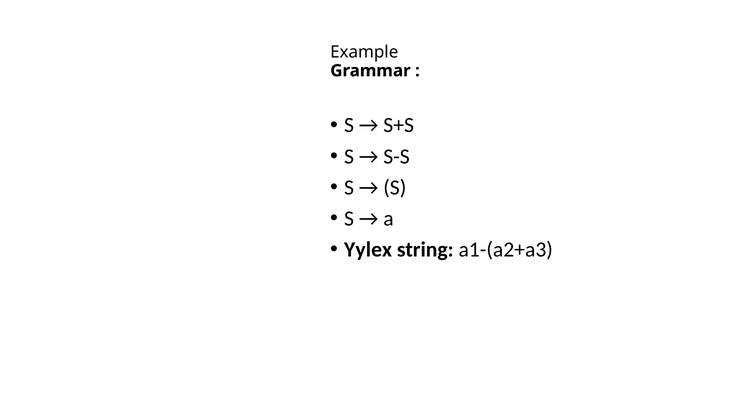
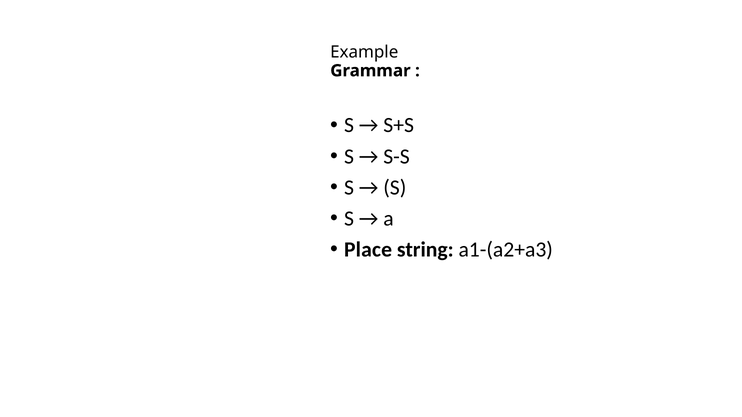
Yylex: Yylex -> Place (368, 250)
